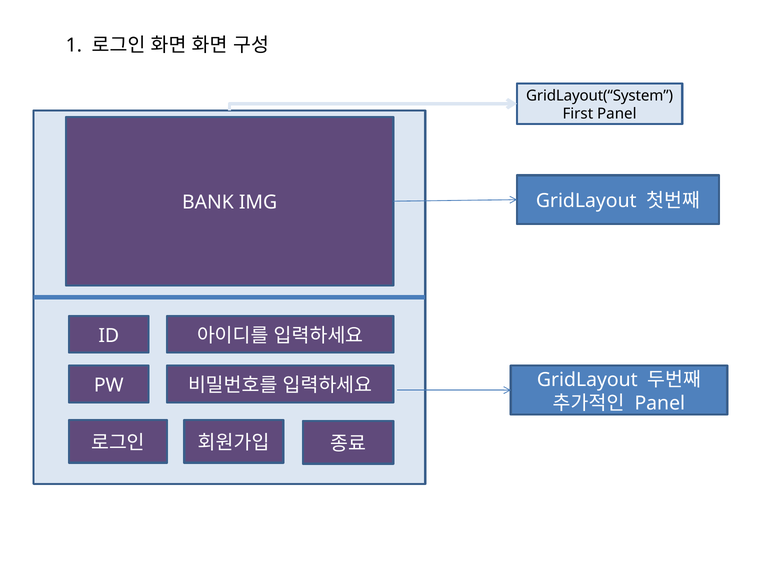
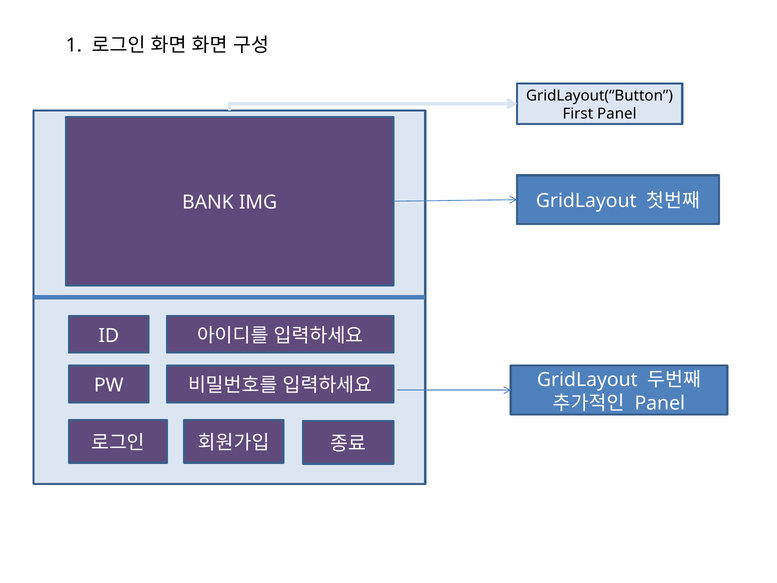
GridLayout(“System: GridLayout(“System -> GridLayout(“Button (599, 96)
